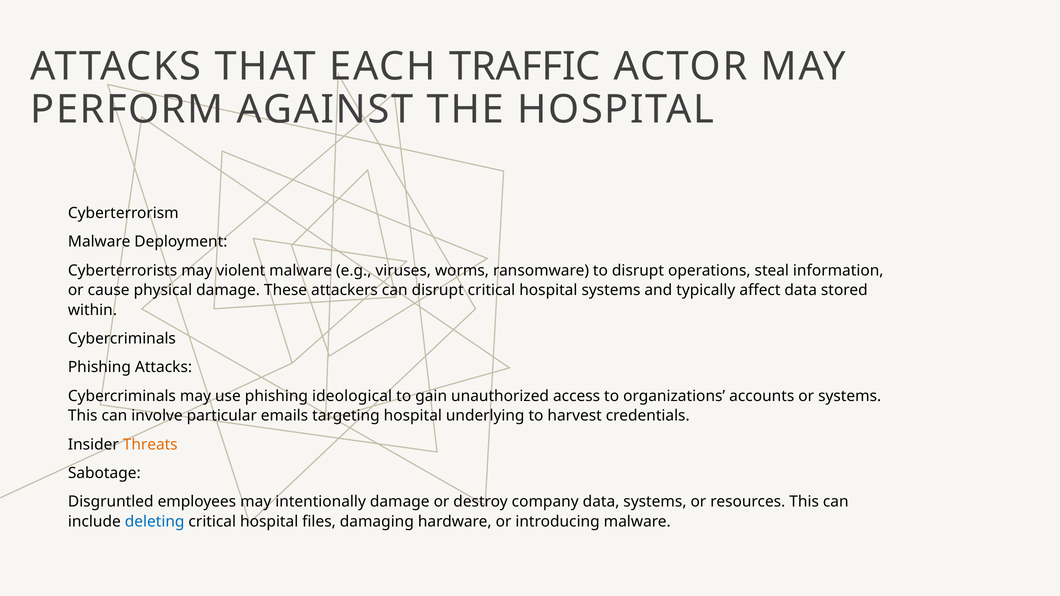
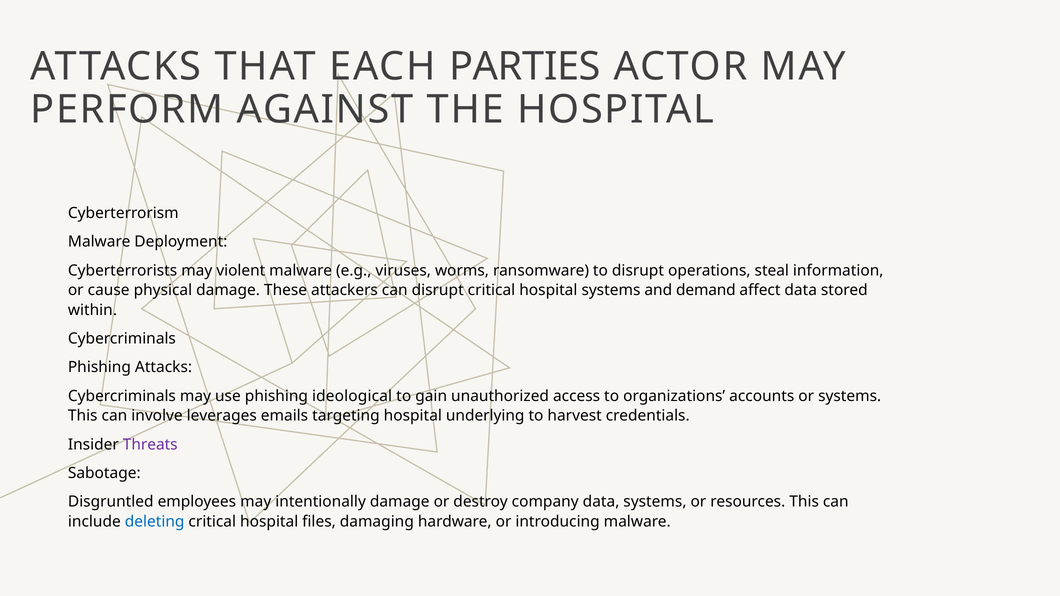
TRAFFIC: TRAFFIC -> PARTIES (525, 67)
typically: typically -> demand (706, 290)
particular: particular -> leverages (222, 416)
Threats colour: orange -> purple (150, 445)
